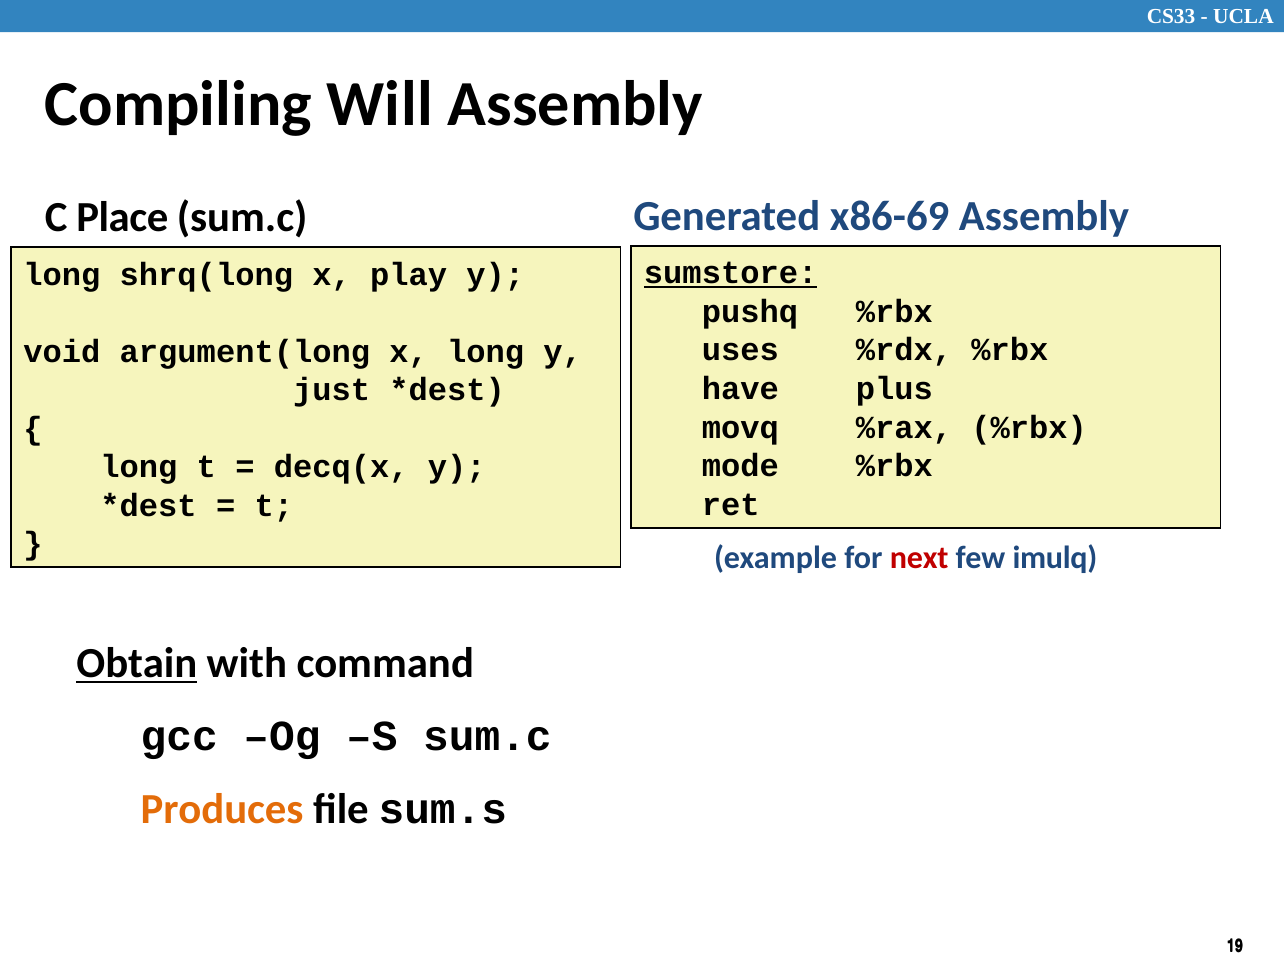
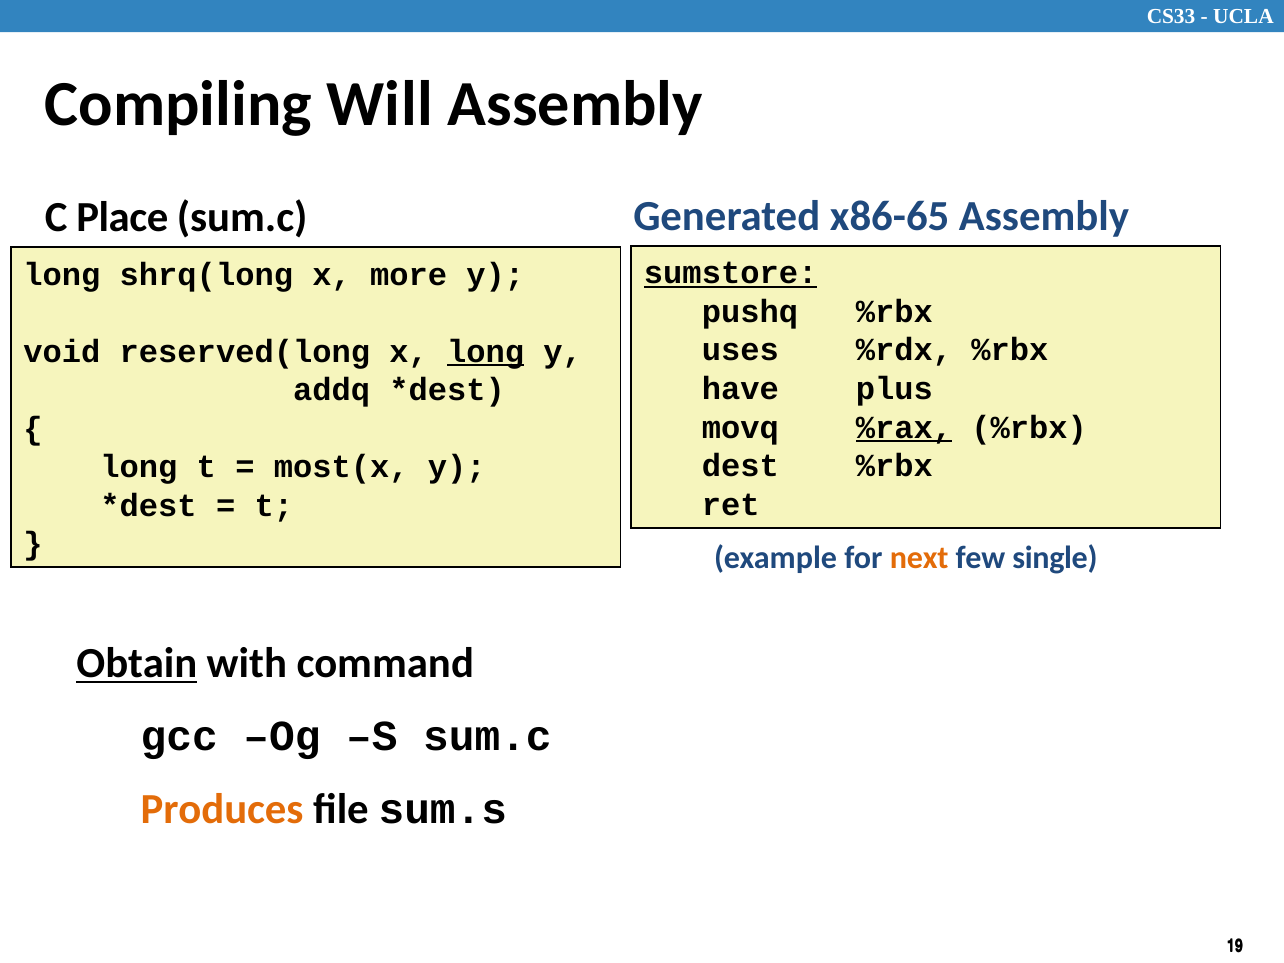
x86-69: x86-69 -> x86-65 (890, 217)
play: play -> more (409, 274)
argument(long: argument(long -> reserved(long (245, 352)
long underline: none -> present (486, 352)
just: just -> addq (332, 390)
%rax underline: none -> present (904, 427)
mode: mode -> dest (740, 466)
decq(x: decq(x -> most(x (341, 467)
next colour: red -> orange (919, 558)
imulq: imulq -> single (1055, 558)
